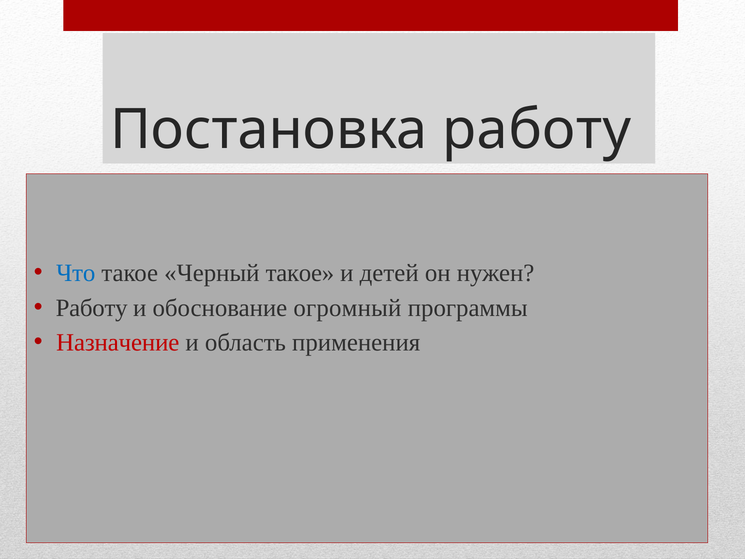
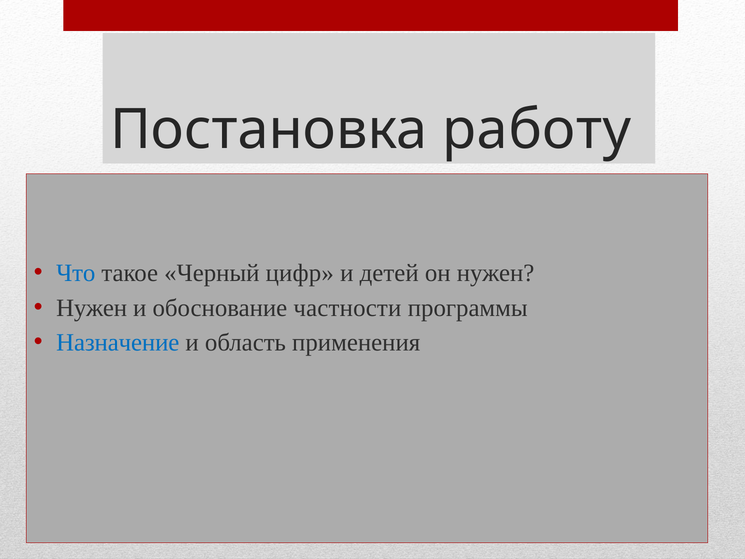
Черный такое: такое -> цифр (300, 273)
Работу: Работу -> Нужен (92, 308)
огромный: огромный -> частности (347, 308)
Назначение colour: red -> blue (118, 343)
